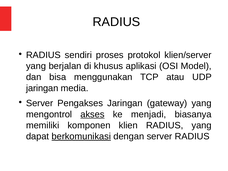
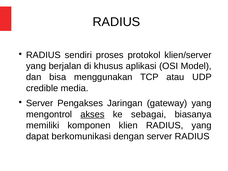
jaringan: jaringan -> credible (42, 88)
menjadi: menjadi -> sebagai (149, 114)
berkomunikasi underline: present -> none (81, 136)
